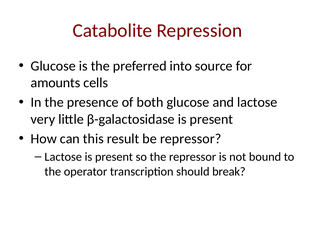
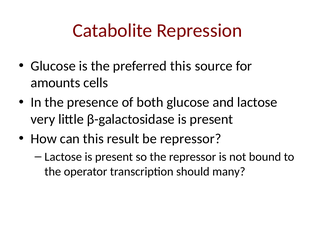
preferred into: into -> this (181, 66)
break: break -> many (229, 172)
